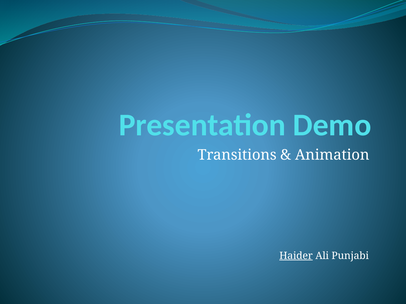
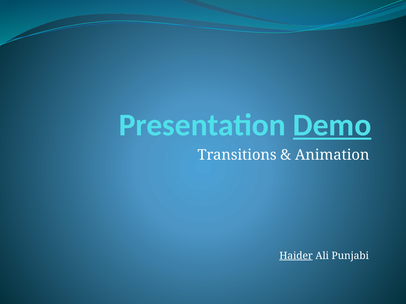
Demo underline: none -> present (332, 125)
